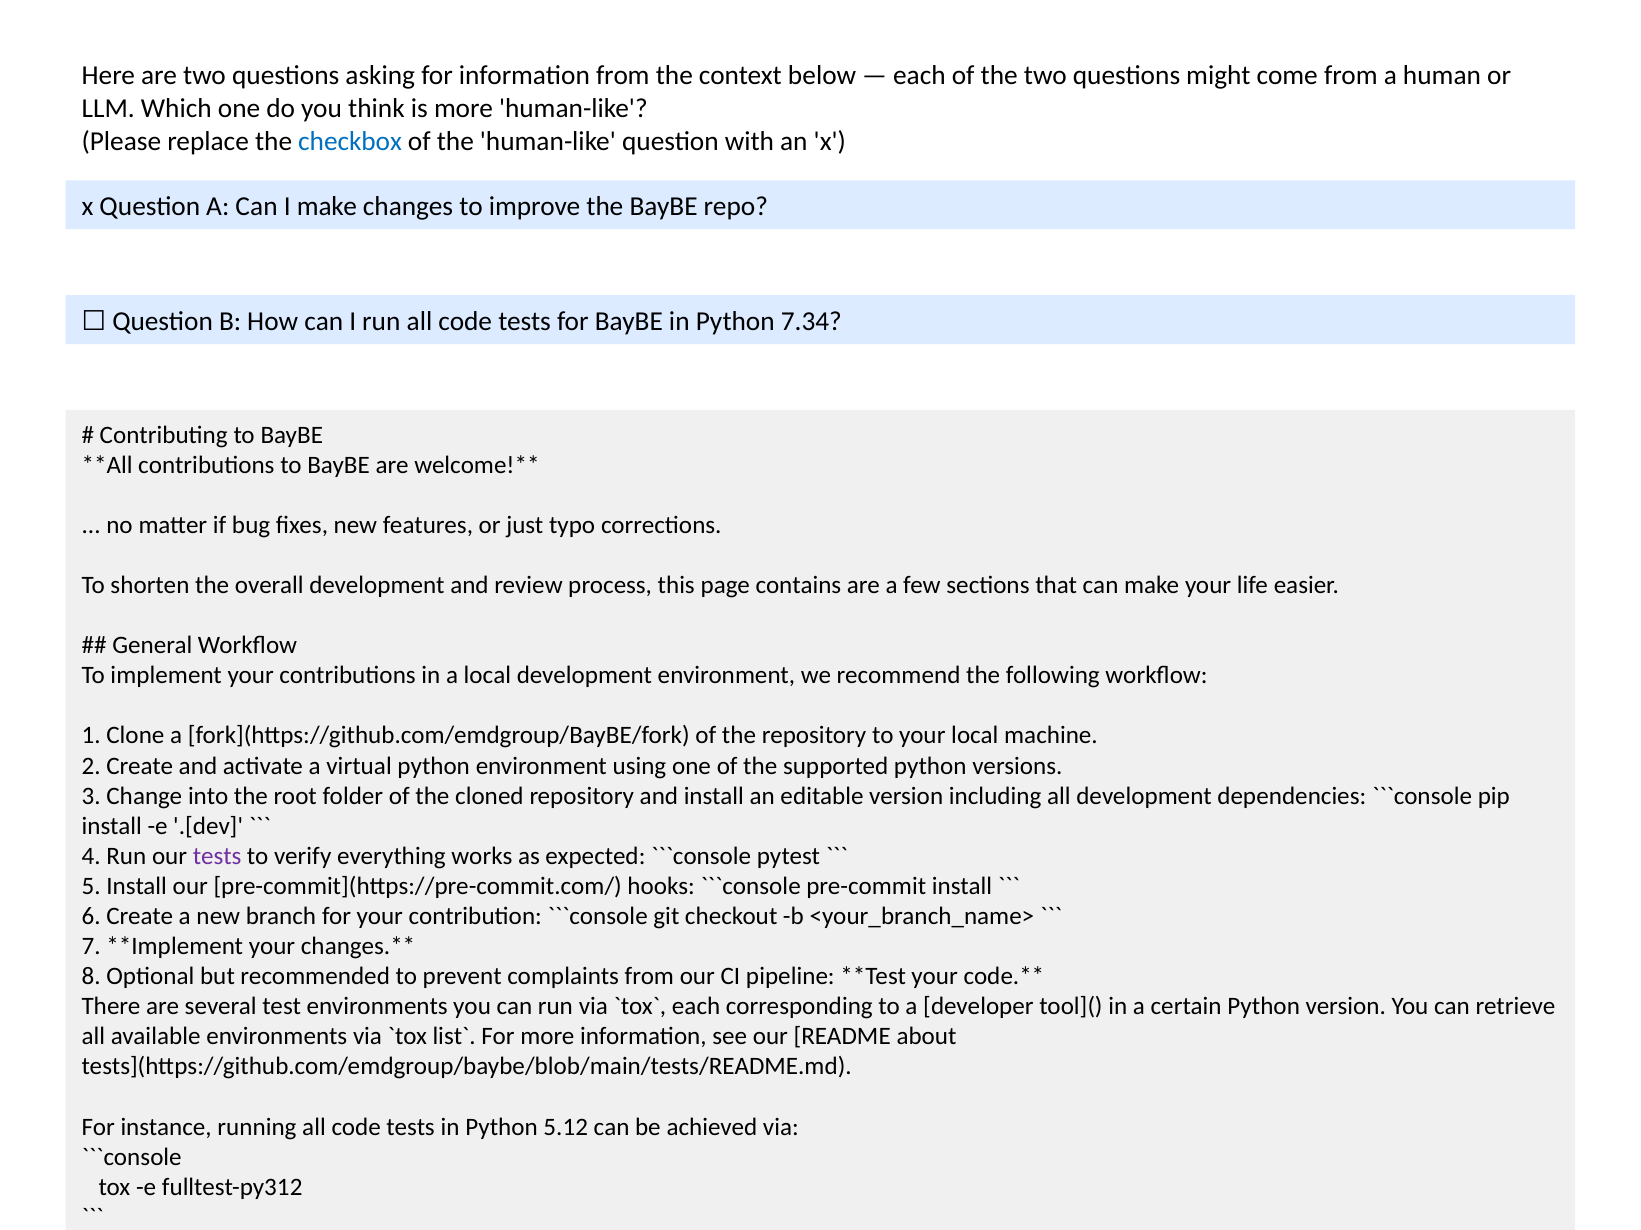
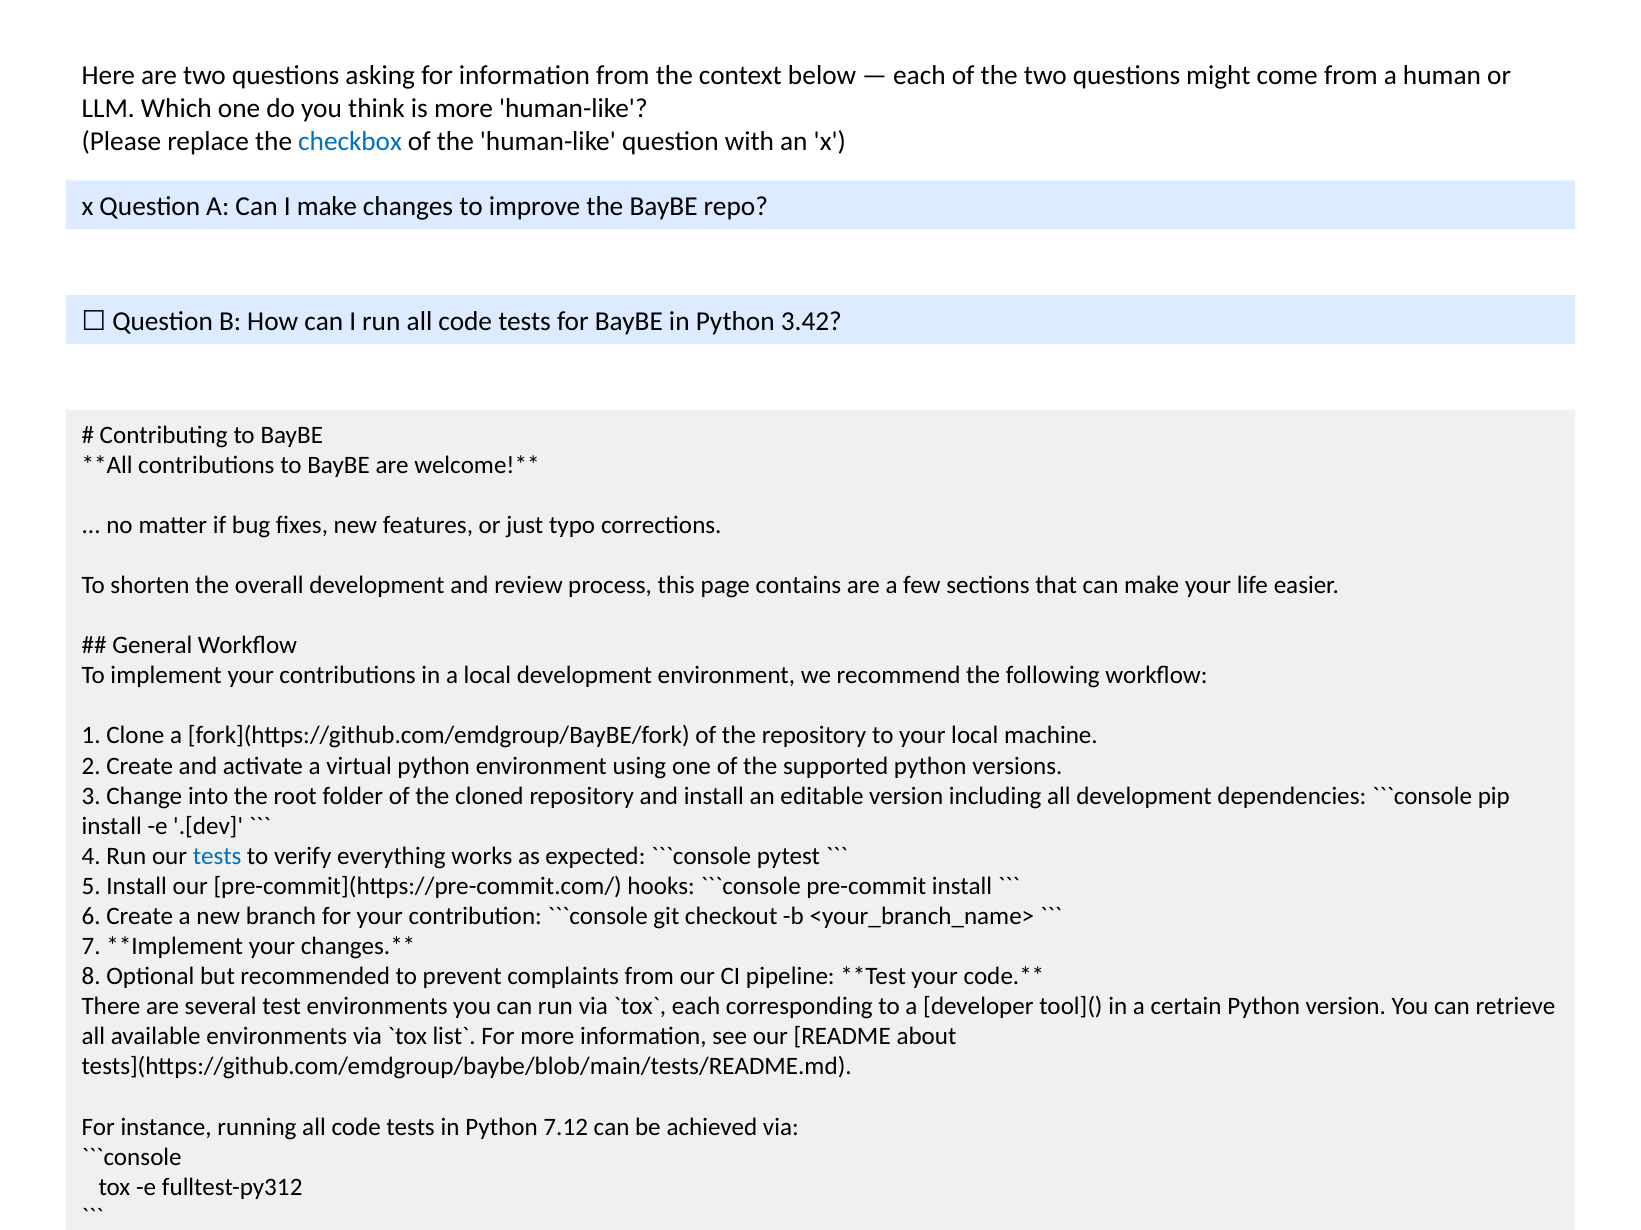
7.34: 7.34 -> 3.42 (811, 322)
tests colour: purple -> blue (217, 857)
5.12: 5.12 -> 7.12 (566, 1128)
